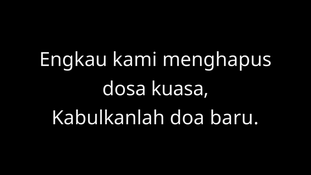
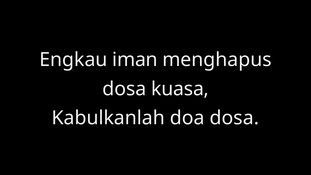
kami: kami -> iman (135, 60)
doa baru: baru -> dosa (234, 118)
